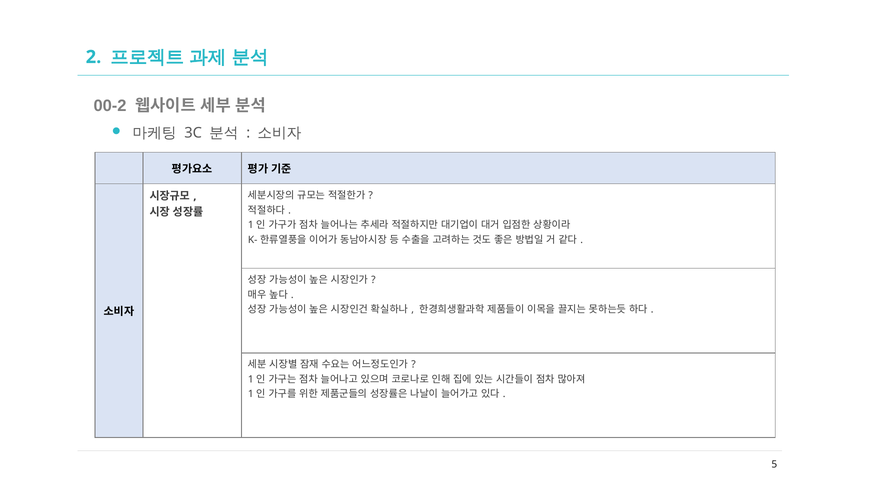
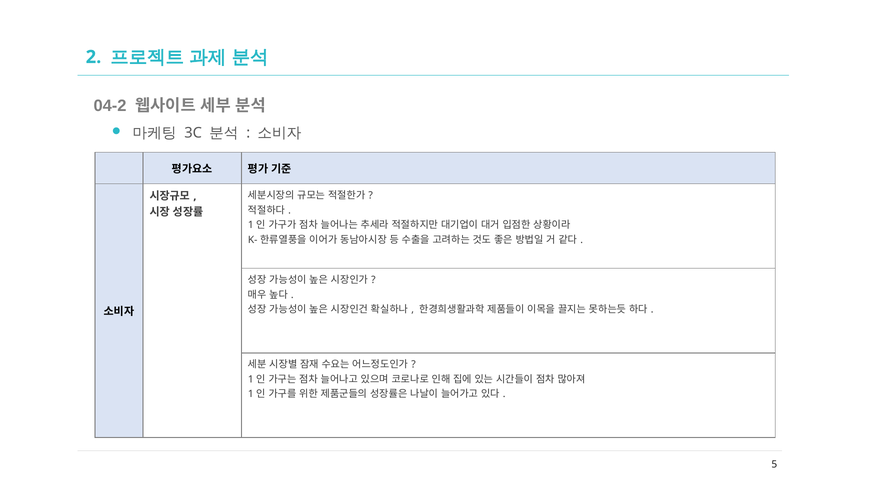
00-2: 00-2 -> 04-2 (110, 106)
